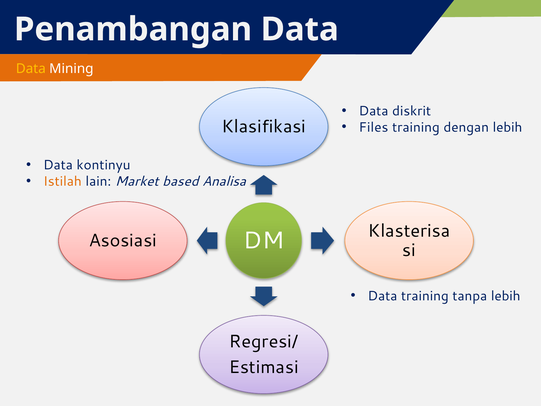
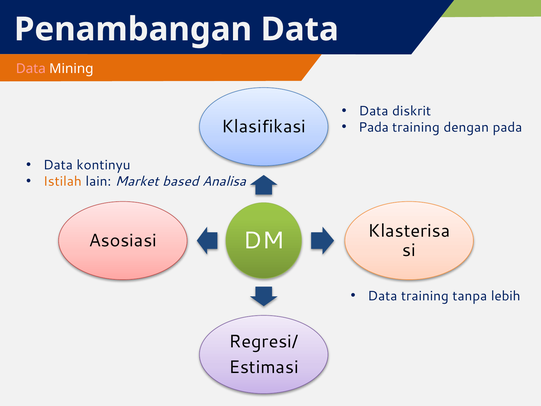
Data colour: yellow -> pink (31, 69)
Files: Files -> Pada (374, 127)
dengan lebih: lebih -> pada (507, 127)
